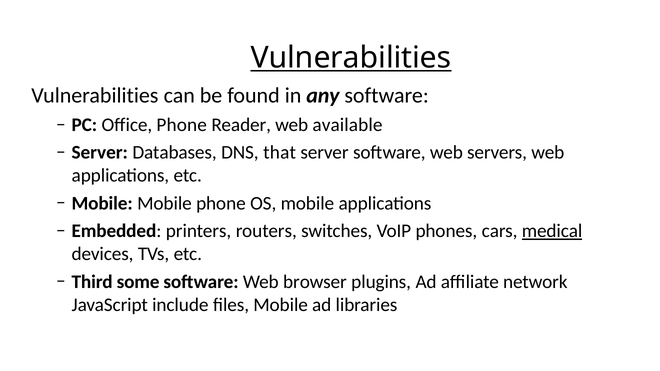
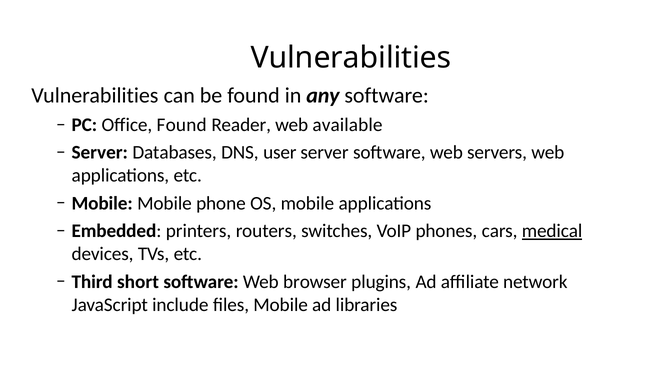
Vulnerabilities underline: present -> none (351, 58)
Office Phone: Phone -> Found (182, 125)
that: that -> user (280, 153)
some: some -> short (138, 282)
